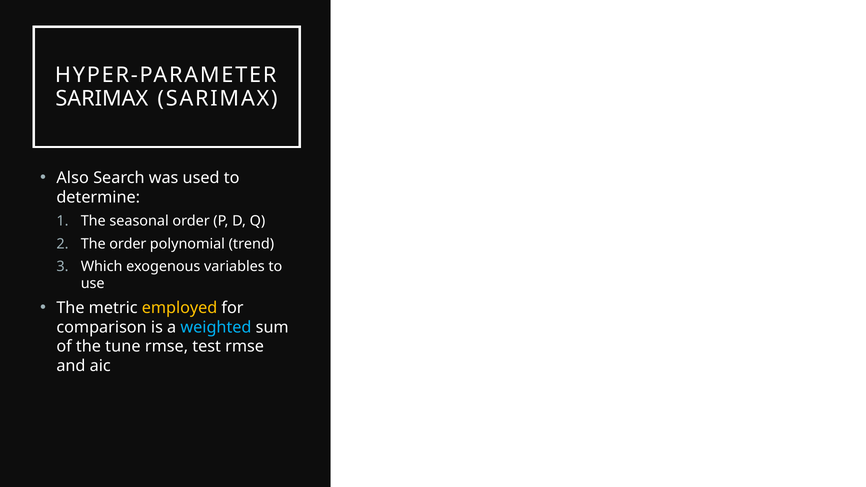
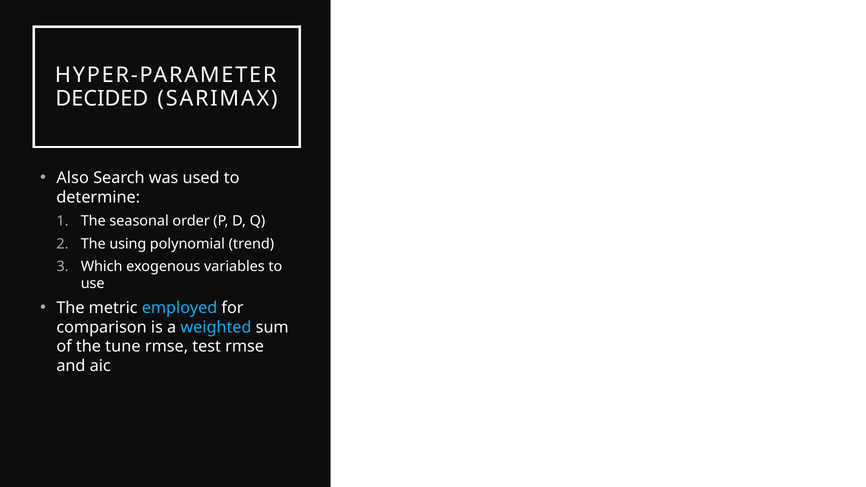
SARIMAX: SARIMAX -> DECIDED (102, 98)
The order: order -> using (128, 244)
employed colour: yellow -> light blue (180, 308)
